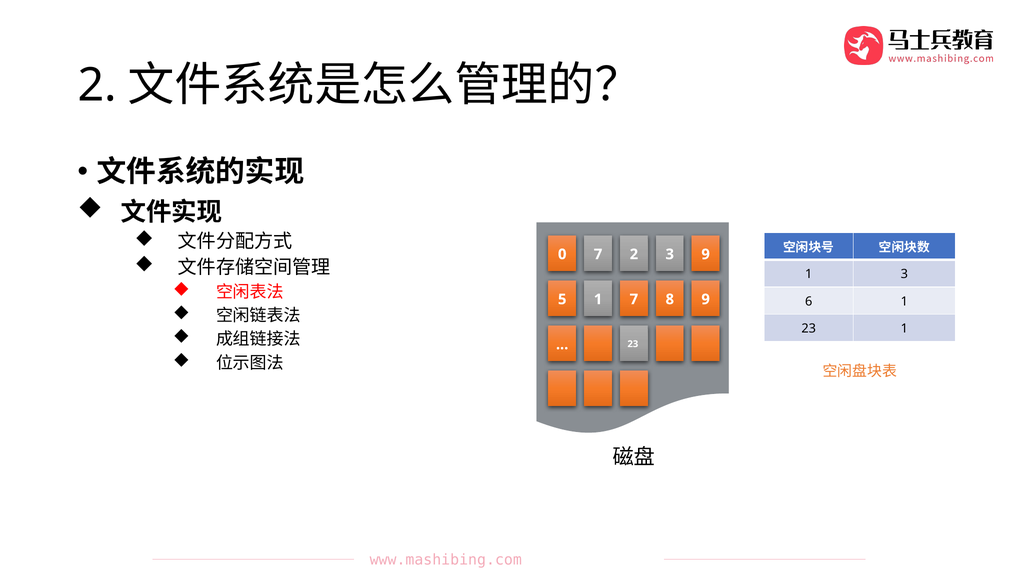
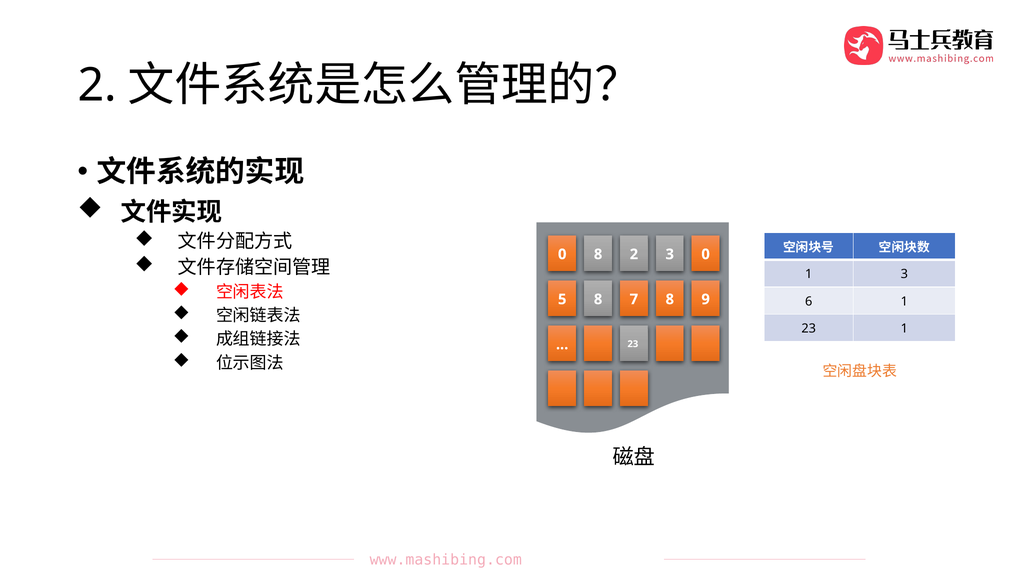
0 7: 7 -> 8 (598, 255)
3 9: 9 -> 0 (706, 255)
5 1: 1 -> 8 (598, 300)
